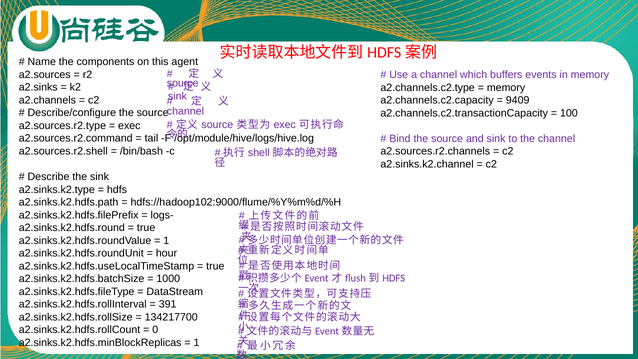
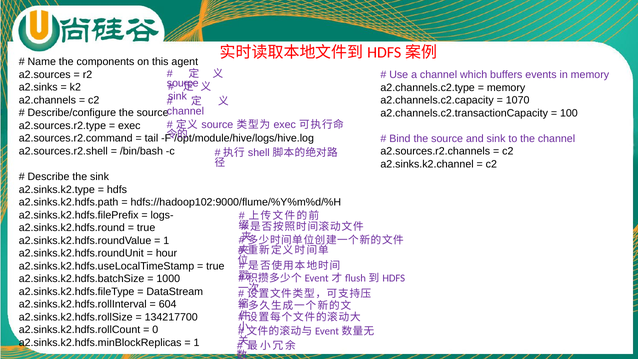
9409: 9409 -> 1070 (518, 100)
391: 391 -> 604 (168, 304)
